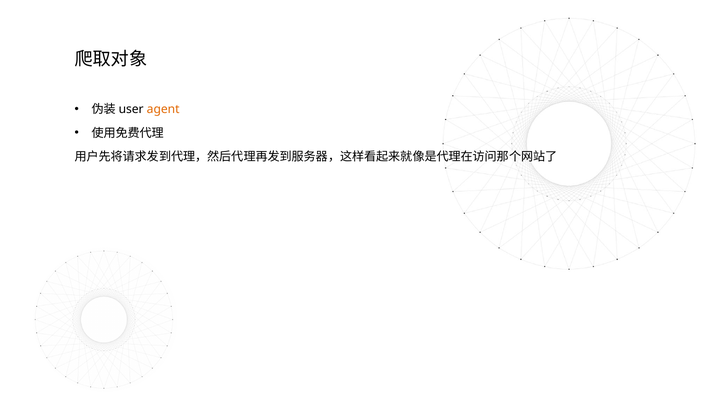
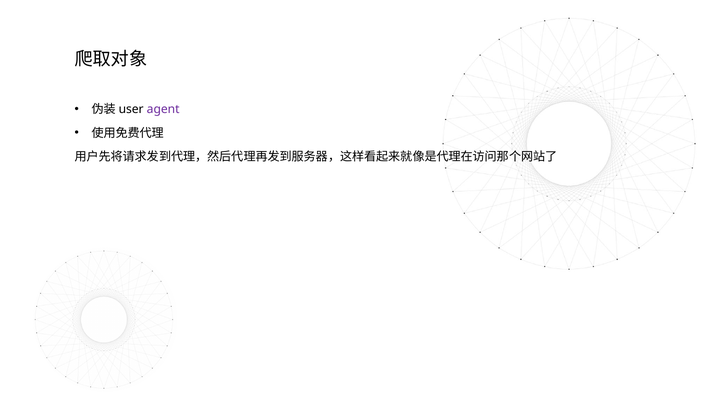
agent colour: orange -> purple (163, 110)
